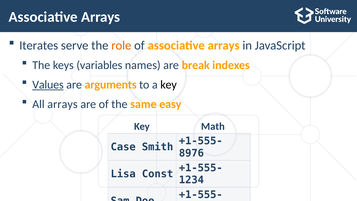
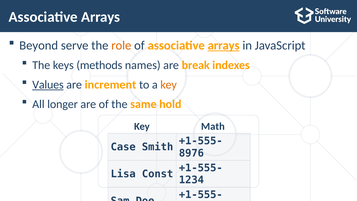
Iterates: Iterates -> Beyond (39, 45)
arrays underline: none -> present (224, 45)
variables: variables -> methods (99, 65)
arguments: arguments -> increment (110, 85)
key colour: black -> orange (169, 85)
All arrays: arrays -> longer (63, 104)
easy: easy -> hold (170, 104)
